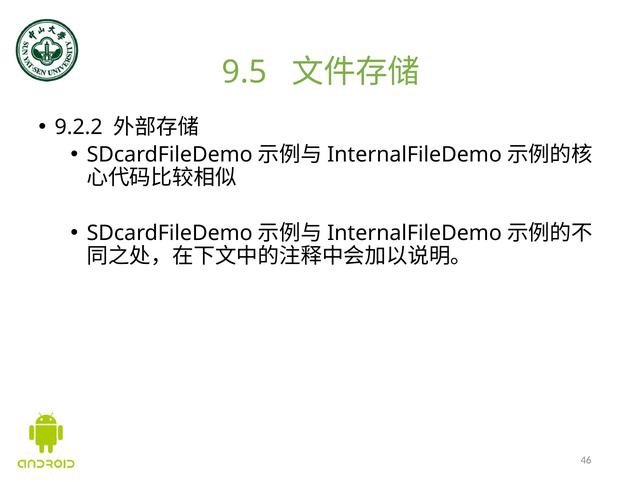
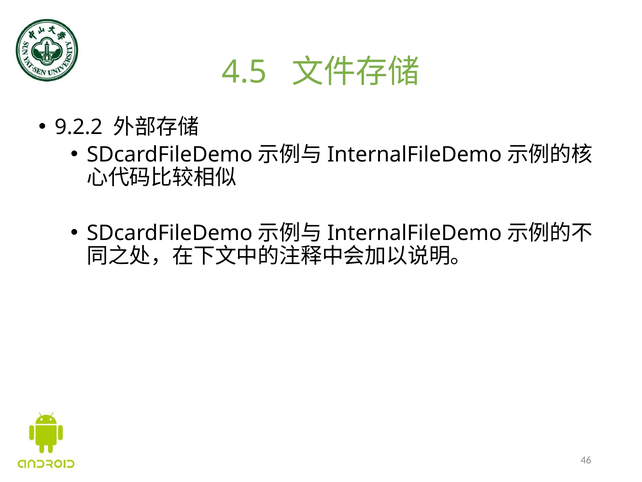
9.5: 9.5 -> 4.5 (245, 72)
